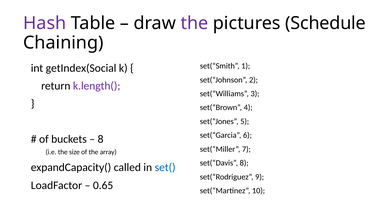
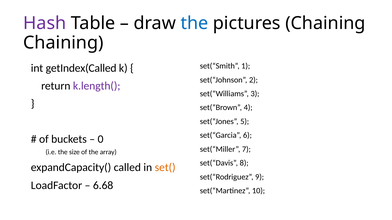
the colour: purple -> blue (194, 23)
pictures Schedule: Schedule -> Chaining (325, 23)
getIndex(Social: getIndex(Social -> getIndex(Called (81, 68)
8: 8 -> 0 (101, 140)
set( colour: blue -> orange (165, 168)
0.65: 0.65 -> 6.68 (103, 186)
